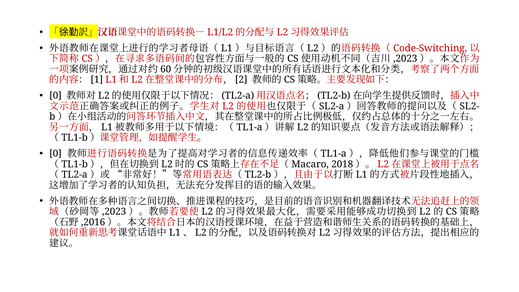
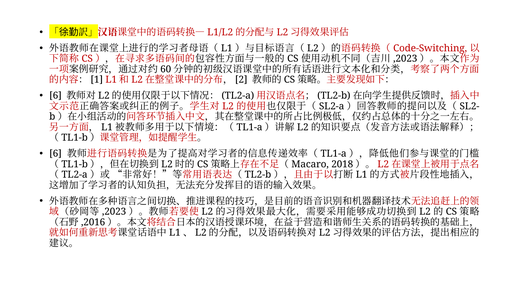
0: 0 -> 6 (56, 96)
0: 0 -> 6 (56, 154)
